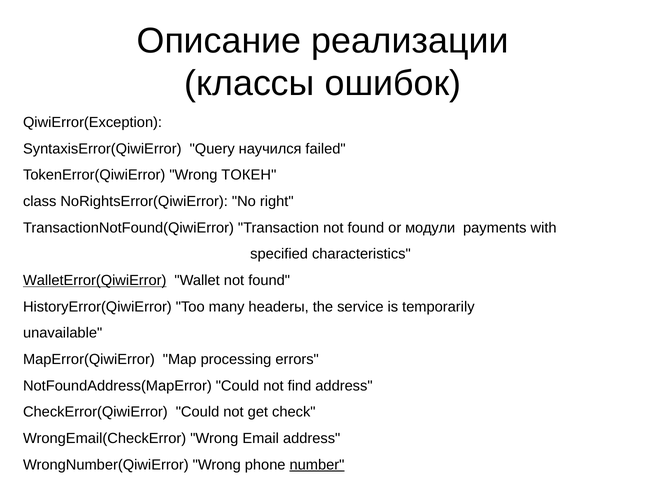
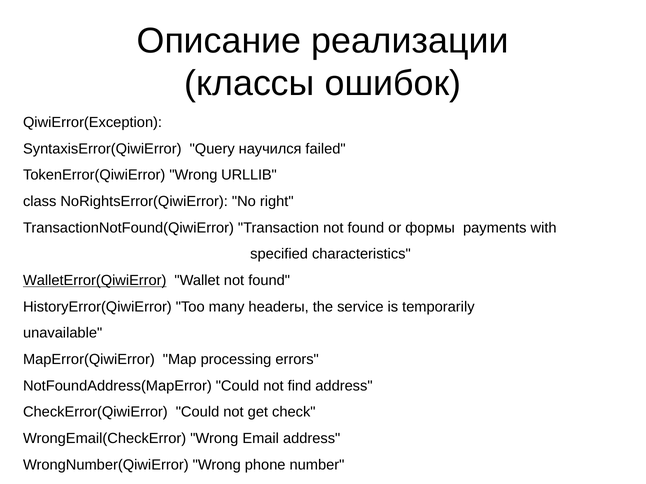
ТОКЕН: ТОКЕН -> URLLIB (249, 175)
модули: модули -> формы (430, 228)
number underline: present -> none (317, 465)
